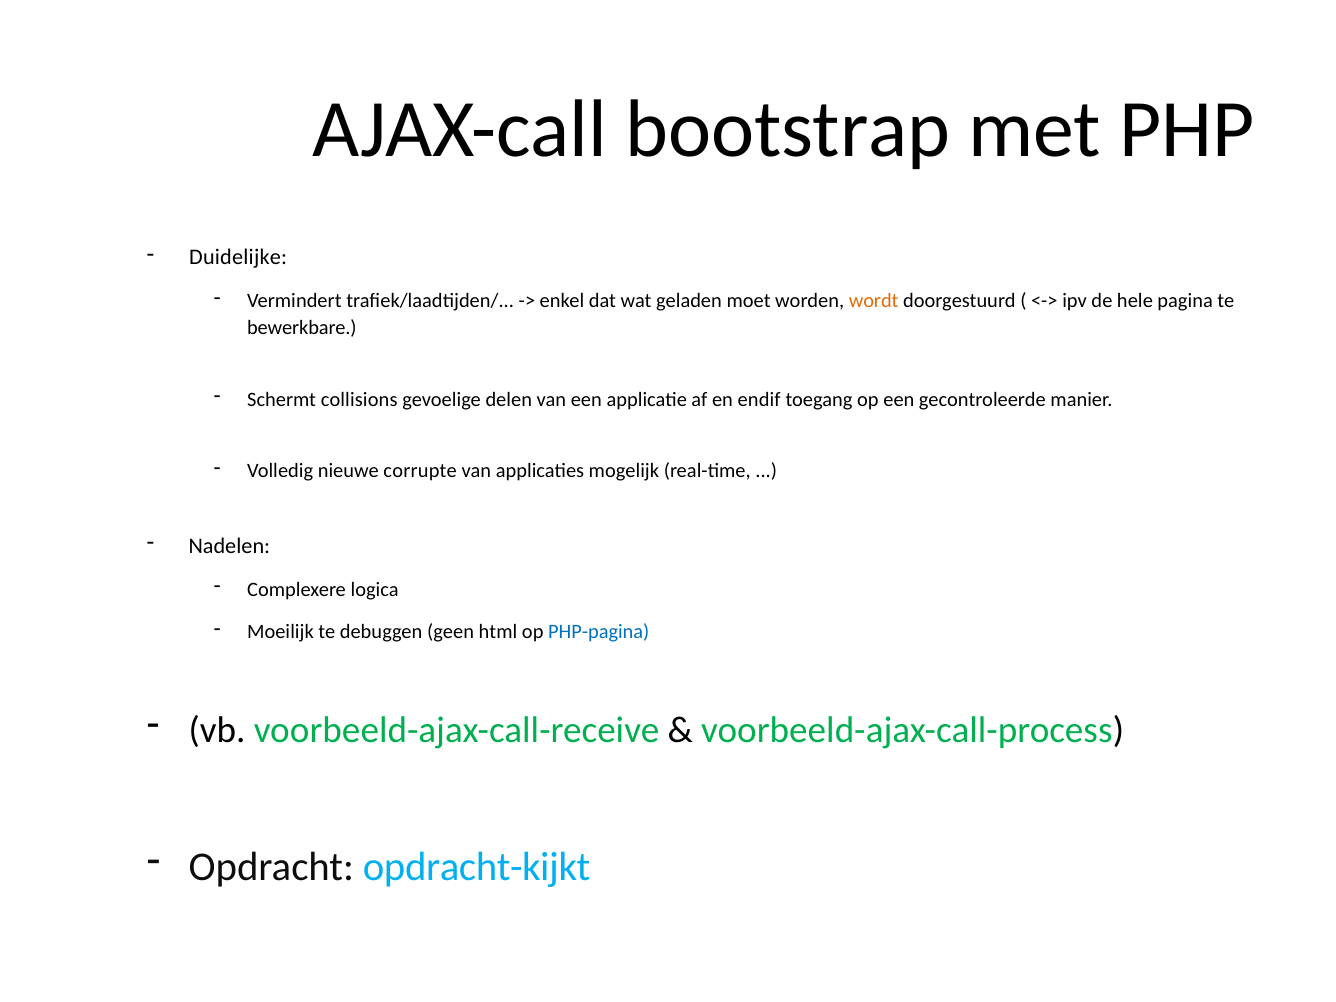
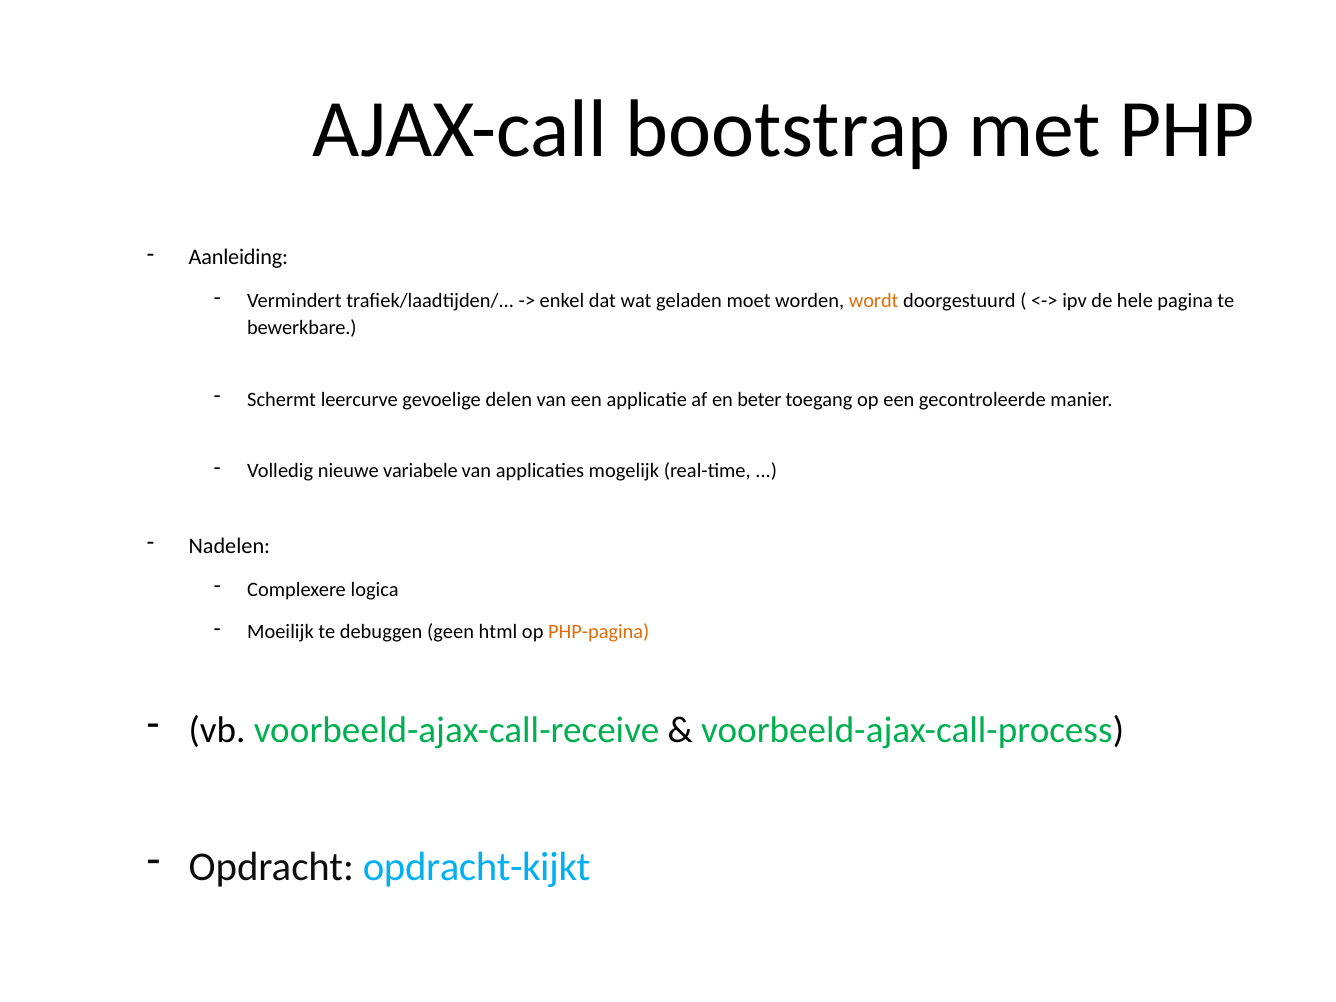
Duidelijke: Duidelijke -> Aanleiding (238, 257)
collisions: collisions -> leercurve (359, 399)
endif: endif -> beter (759, 399)
corrupte: corrupte -> variabele (420, 471)
PHP-pagina colour: blue -> orange (599, 632)
